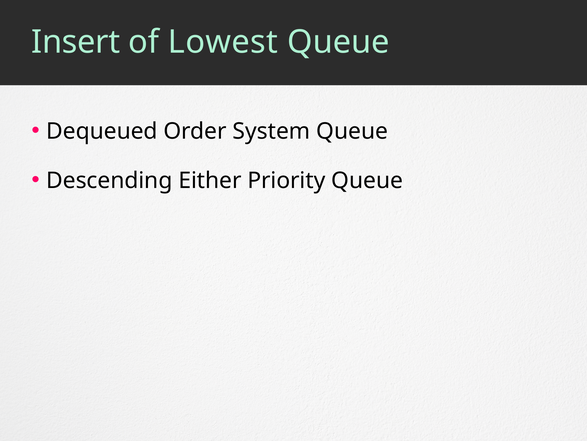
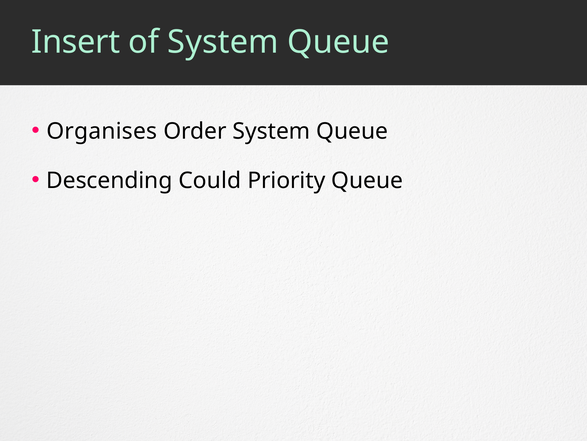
of Lowest: Lowest -> System (223, 42)
Dequeued: Dequeued -> Organises (102, 131)
Either: Either -> Could (210, 180)
